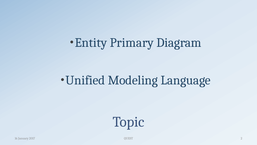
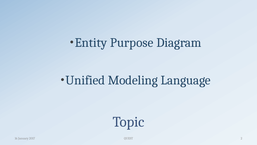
Primary: Primary -> Purpose (132, 43)
